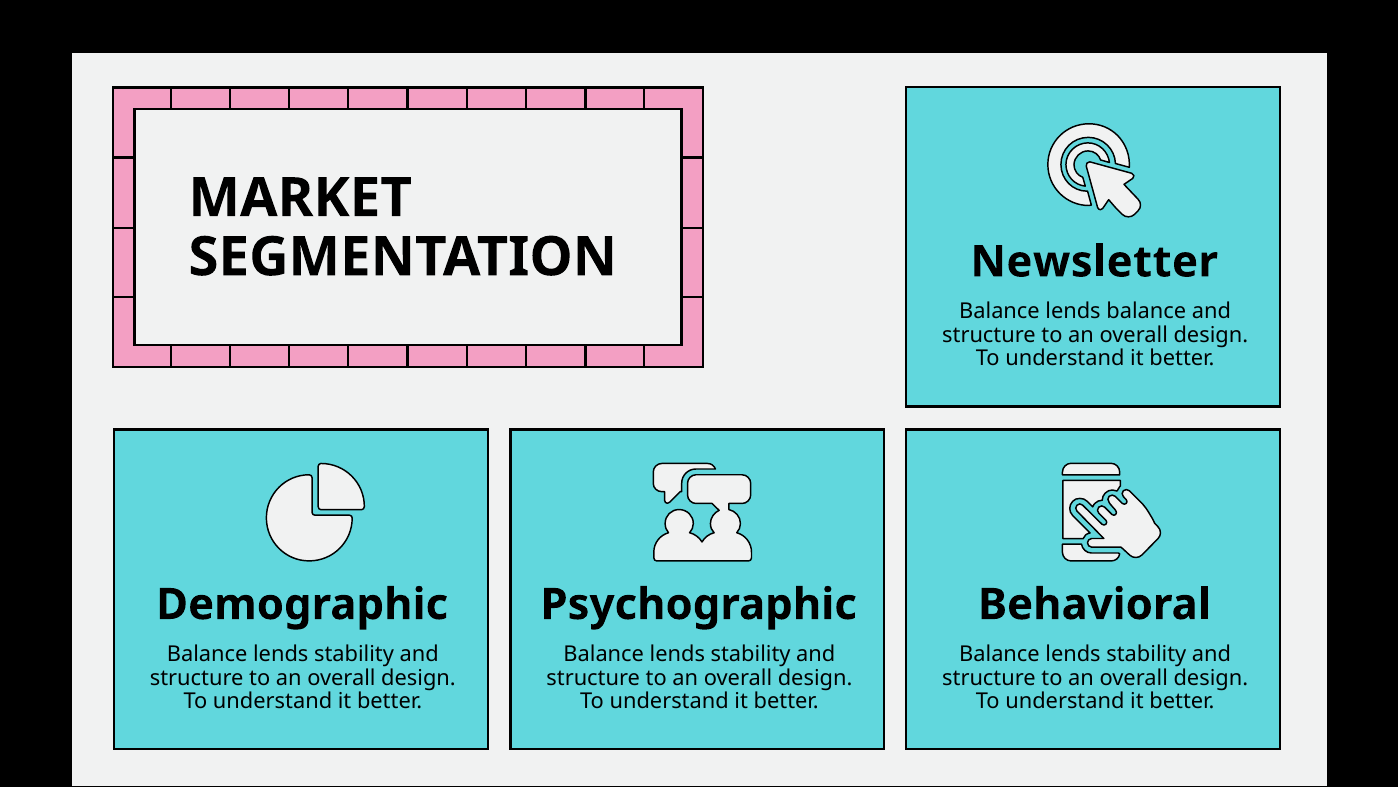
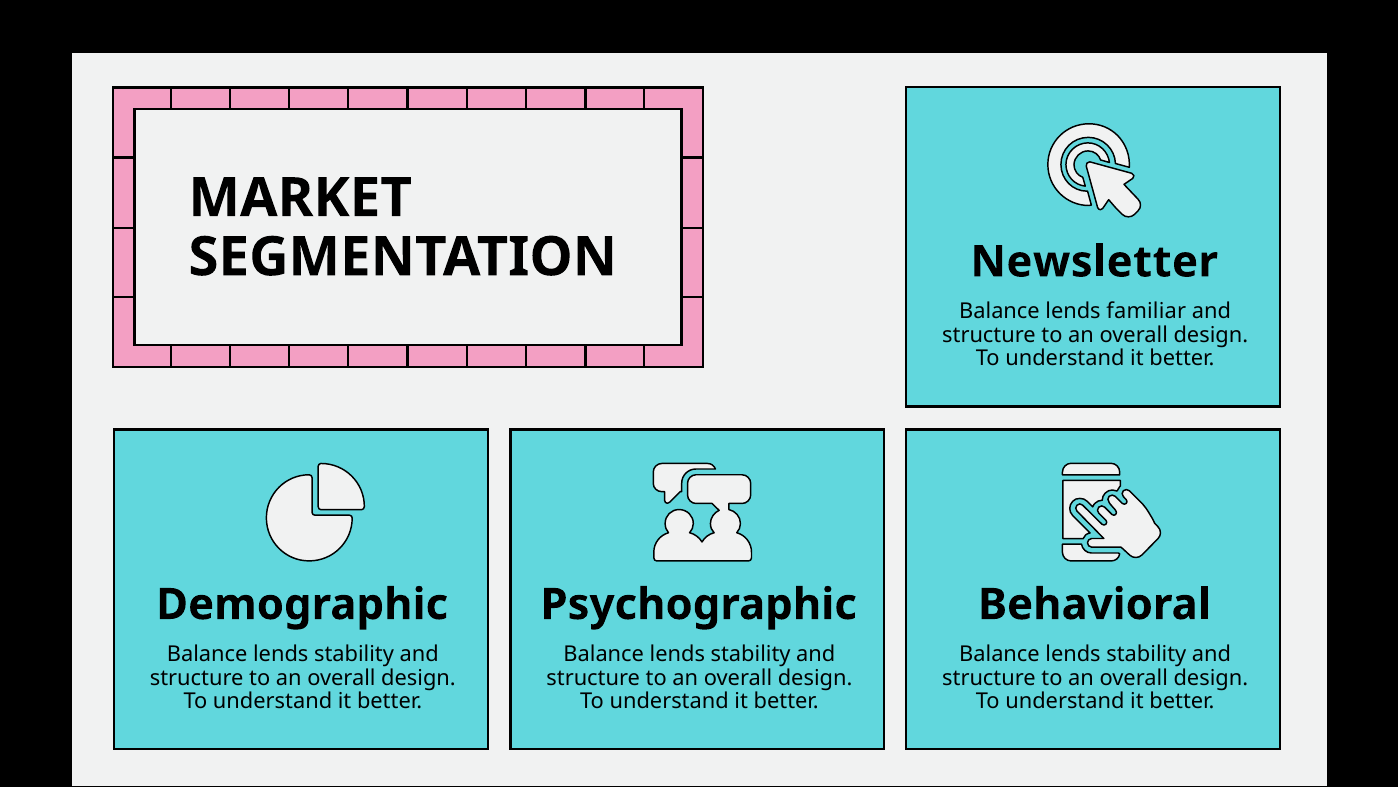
lends balance: balance -> familiar (1146, 311)
